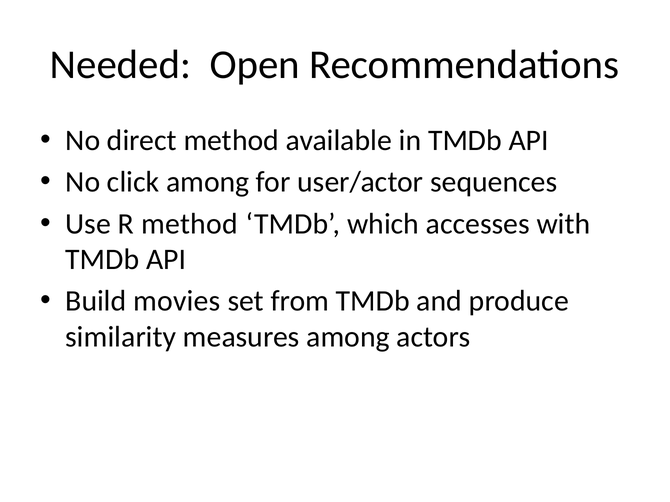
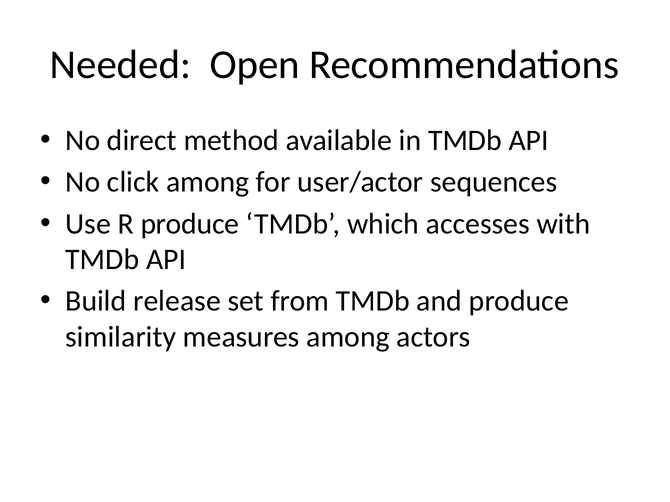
R method: method -> produce (190, 224)
movies: movies -> release (177, 301)
